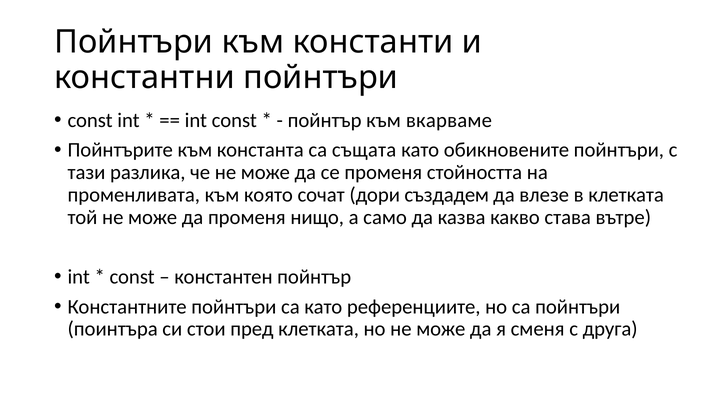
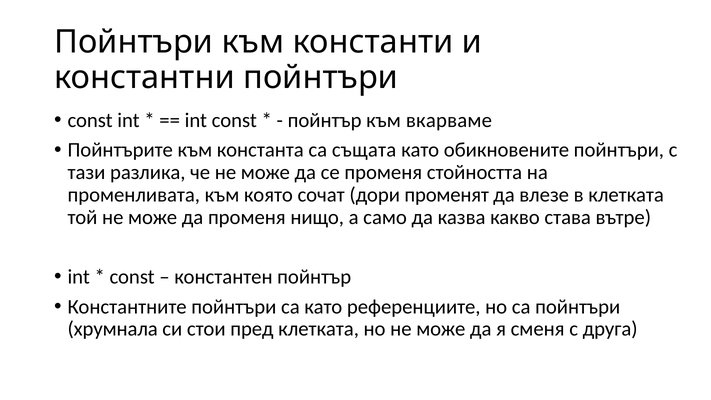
създадем: създадем -> променят (447, 195)
поинтъра: поинтъра -> хрумнала (113, 329)
